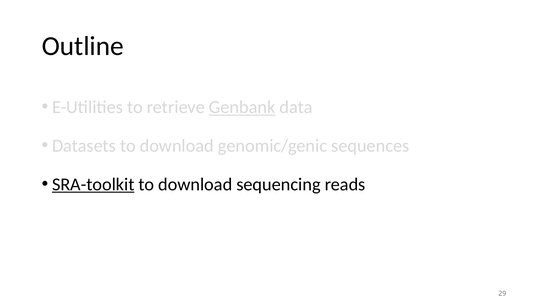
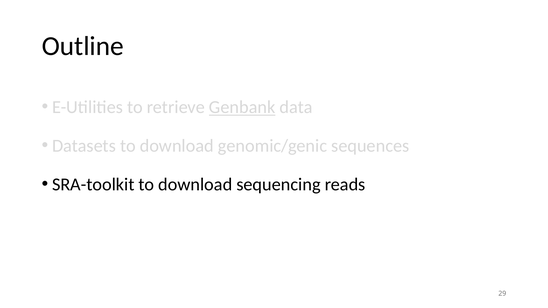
SRA-toolkit underline: present -> none (93, 184)
